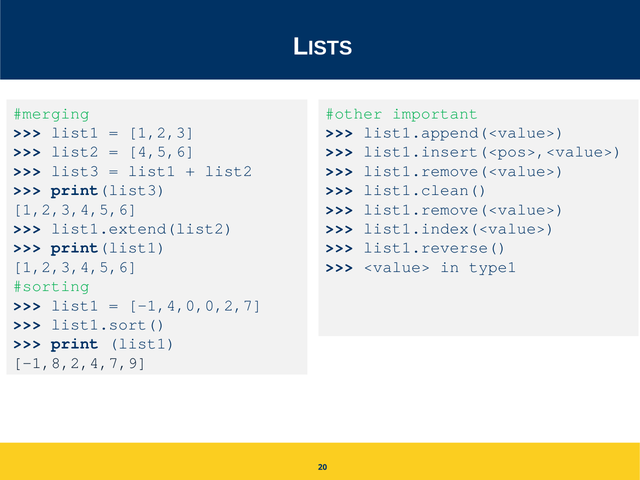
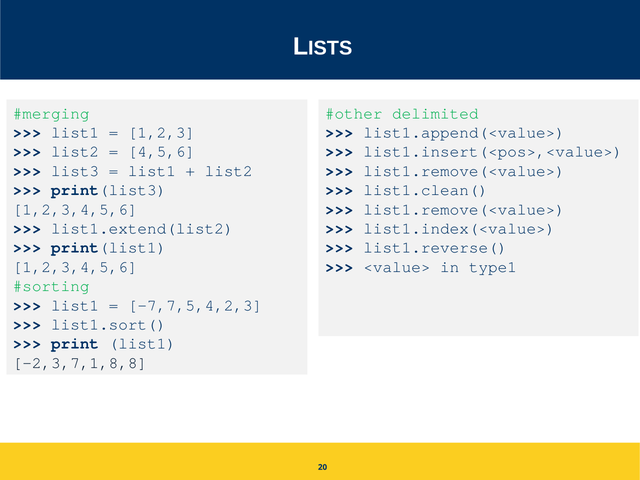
important: important -> delimited (435, 113)
-1,4,0,0,2,7: -1,4,0,0,2,7 -> -7,7,5,4,2,3 (195, 305)
-1,8,2,4,7,9: -1,8,2,4,7,9 -> -2,3,7,1,8,8 (80, 363)
